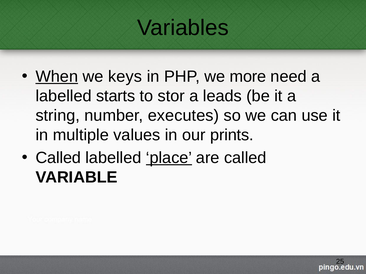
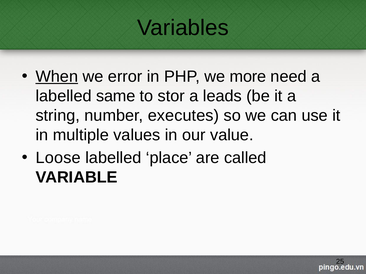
keys: keys -> error (125, 77)
starts: starts -> same (116, 96)
prints: prints -> value (232, 135)
Called: Called -> Loose (58, 158)
place underline: present -> none (169, 158)
